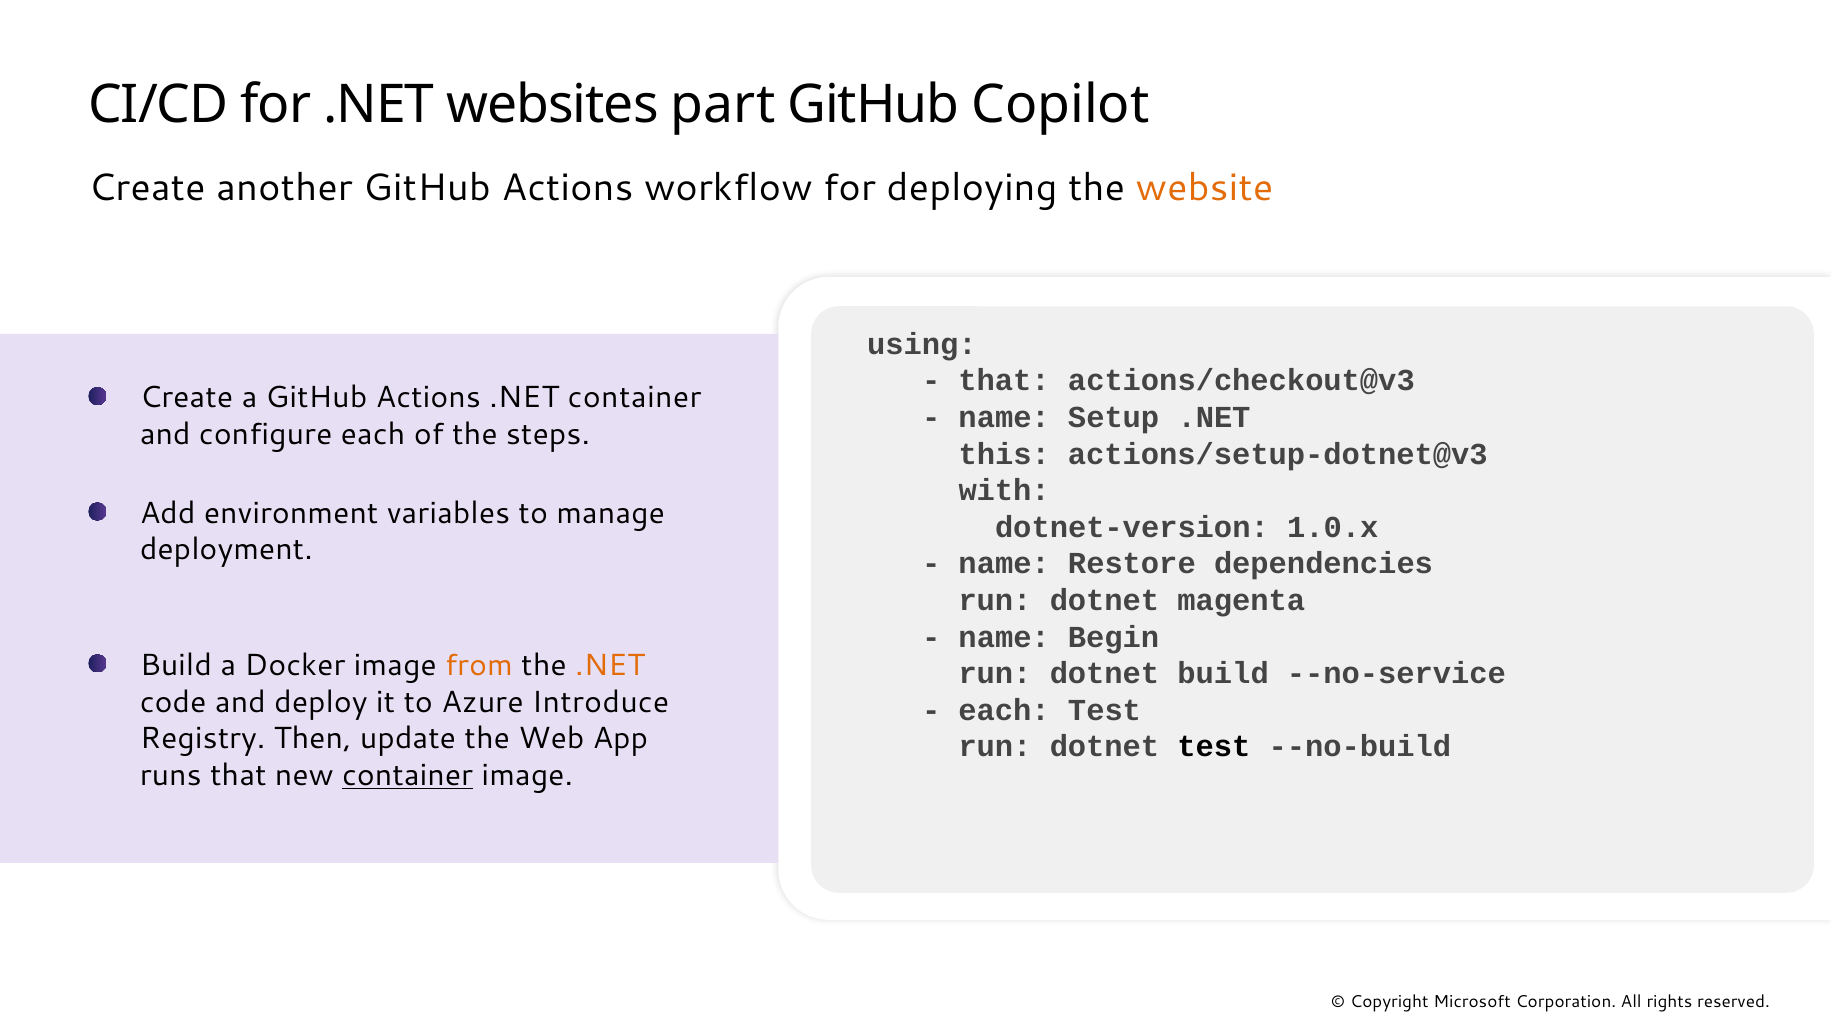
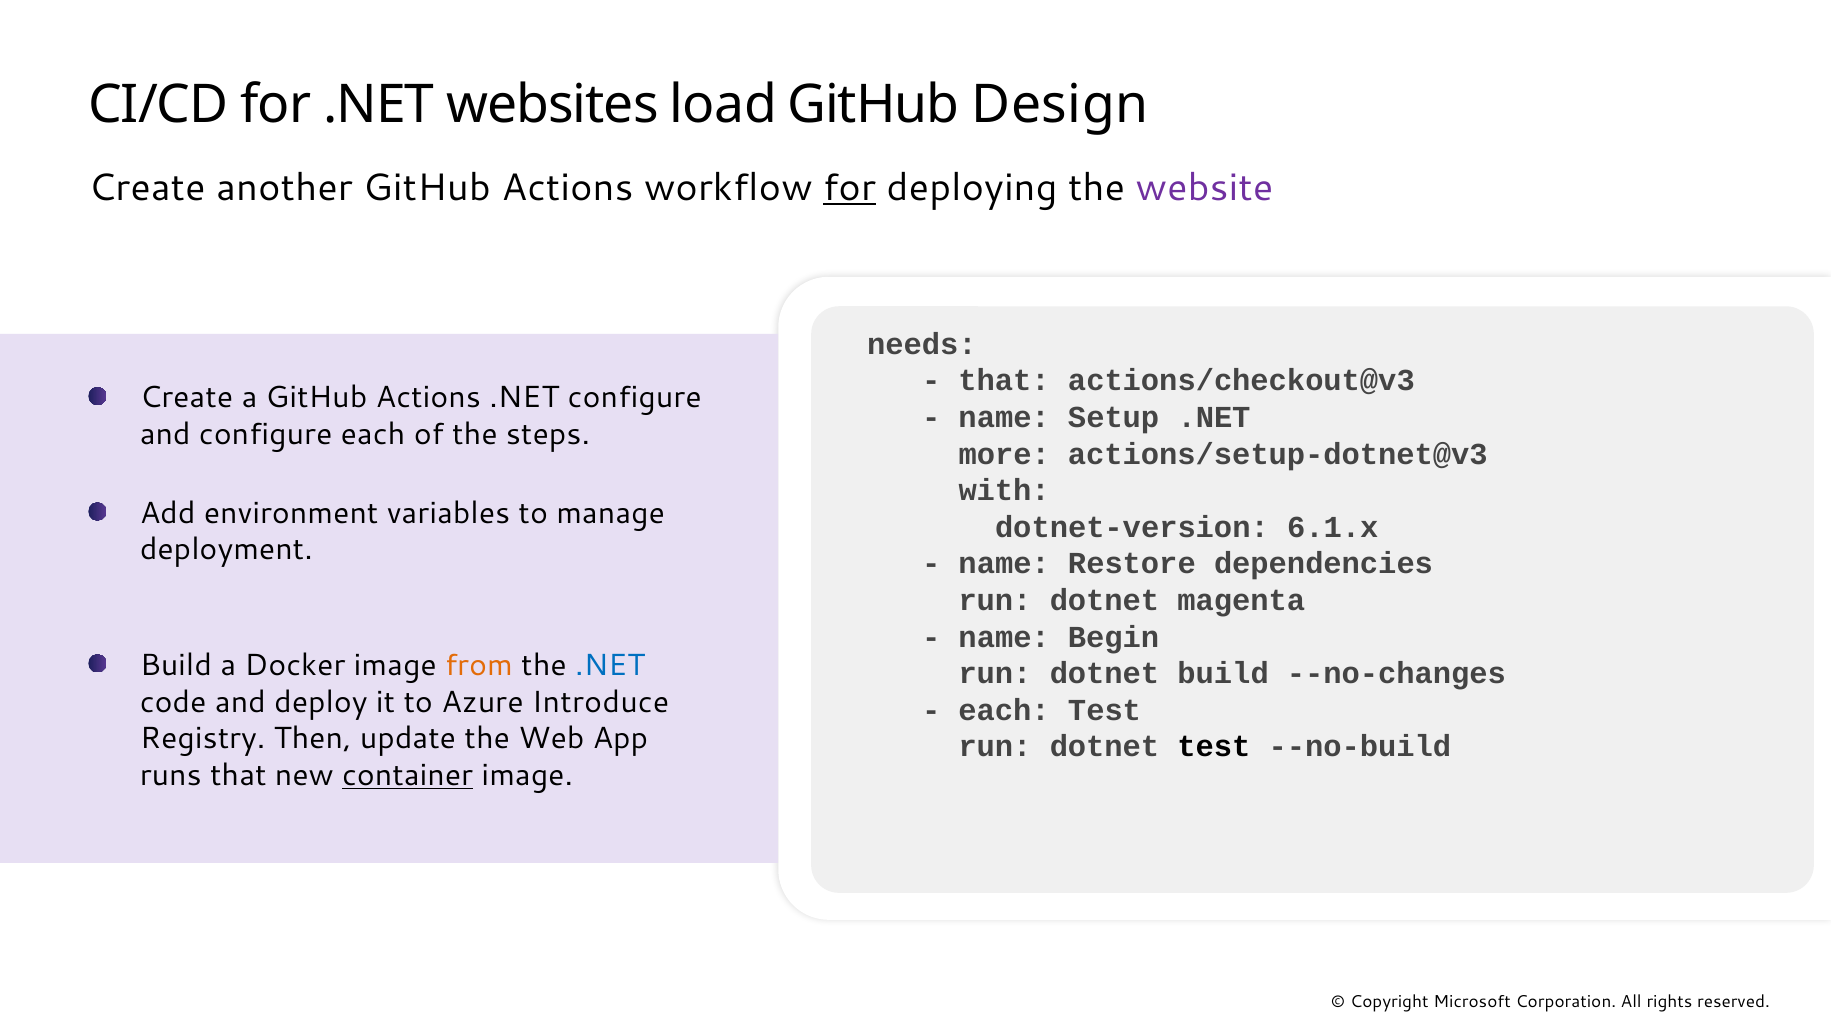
part: part -> load (723, 104)
Copilot: Copilot -> Design (1060, 104)
for underline: none -> present (850, 188)
website colour: orange -> purple (1205, 188)
using: using -> needs (922, 344)
.NET container: container -> configure (635, 398)
this: this -> more (1004, 454)
1.0.x: 1.0.x -> 6.1.x (1333, 527)
.NET colour: orange -> blue (610, 666)
--no-service: --no-service -> --no-changes (1396, 674)
